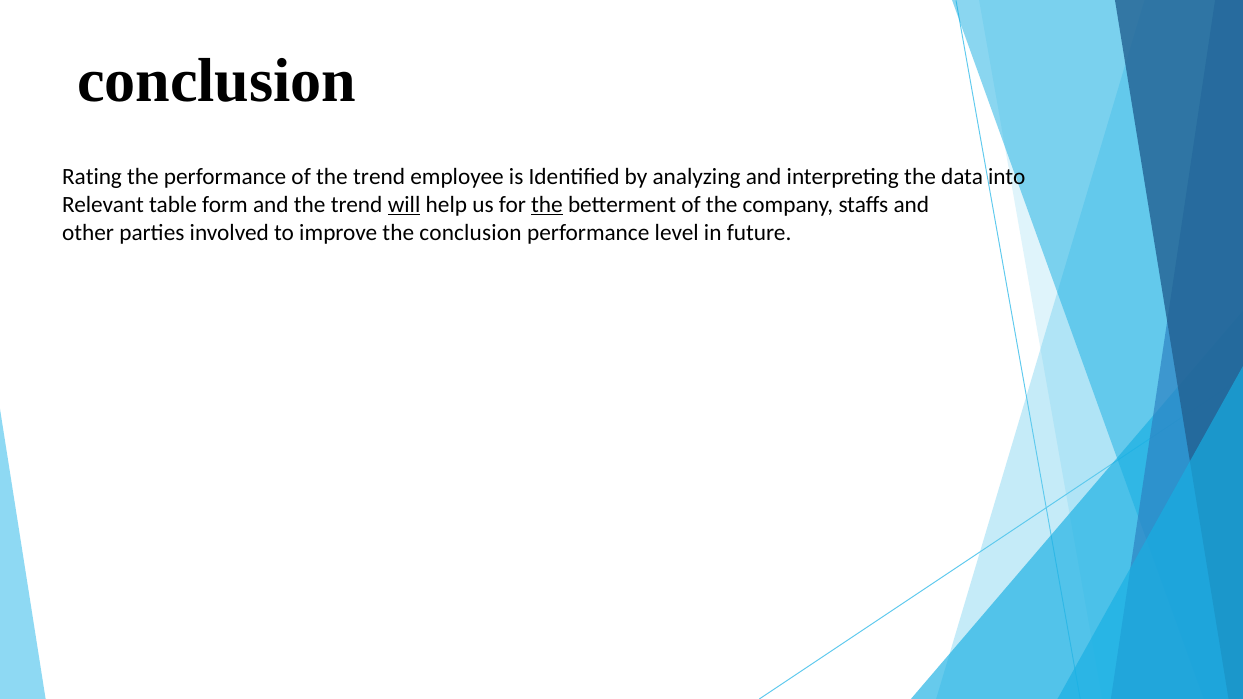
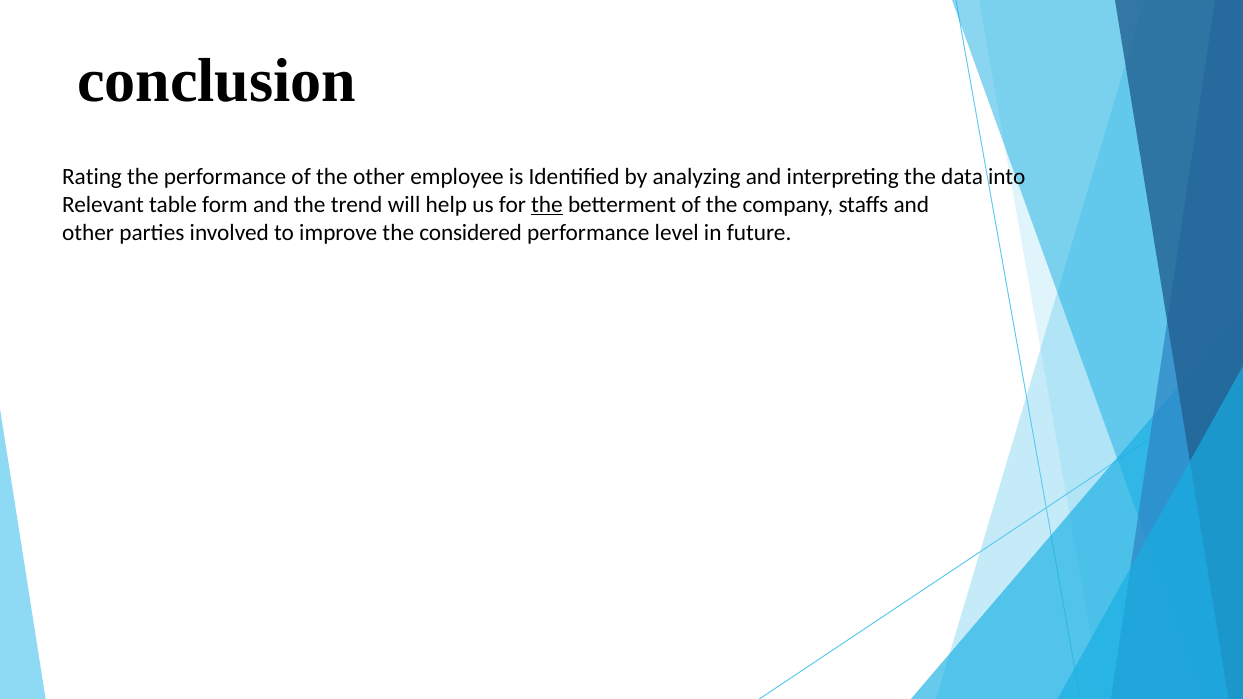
of the trend: trend -> other (379, 176)
will underline: present -> none (404, 204)
the conclusion: conclusion -> considered (471, 232)
